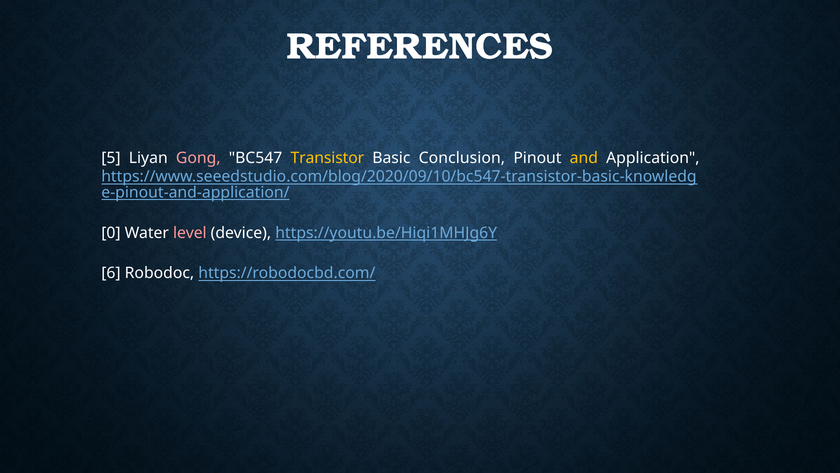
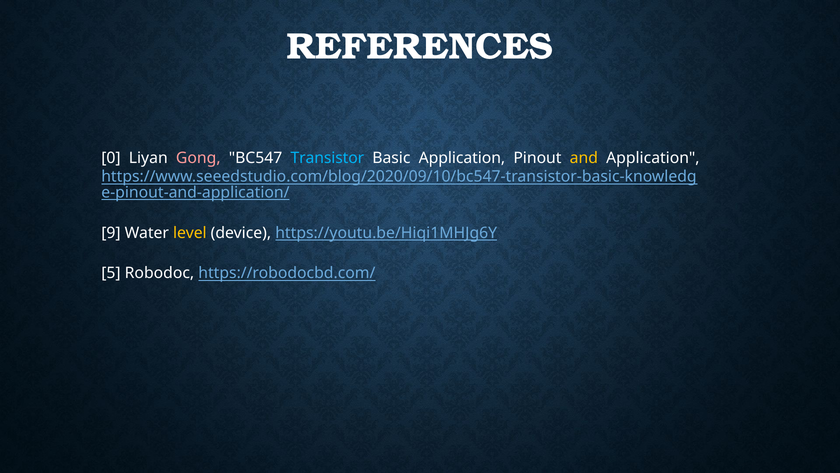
5: 5 -> 0 (111, 158)
Transistor colour: yellow -> light blue (327, 158)
Basic Conclusion: Conclusion -> Application (462, 158)
0: 0 -> 9 (111, 233)
level colour: pink -> yellow (190, 233)
6: 6 -> 5 (111, 273)
